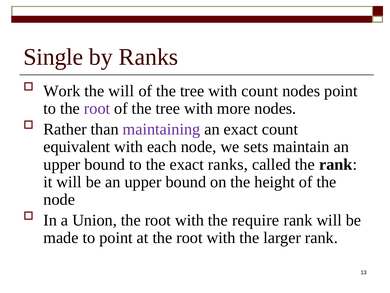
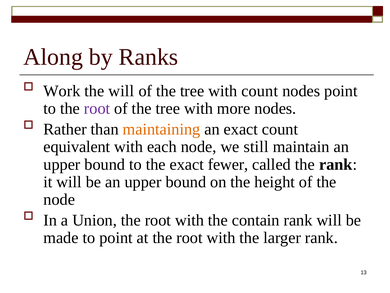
Single: Single -> Along (53, 57)
maintaining colour: purple -> orange (162, 129)
sets: sets -> still (256, 147)
exact ranks: ranks -> fewer (228, 164)
require: require -> contain (256, 220)
